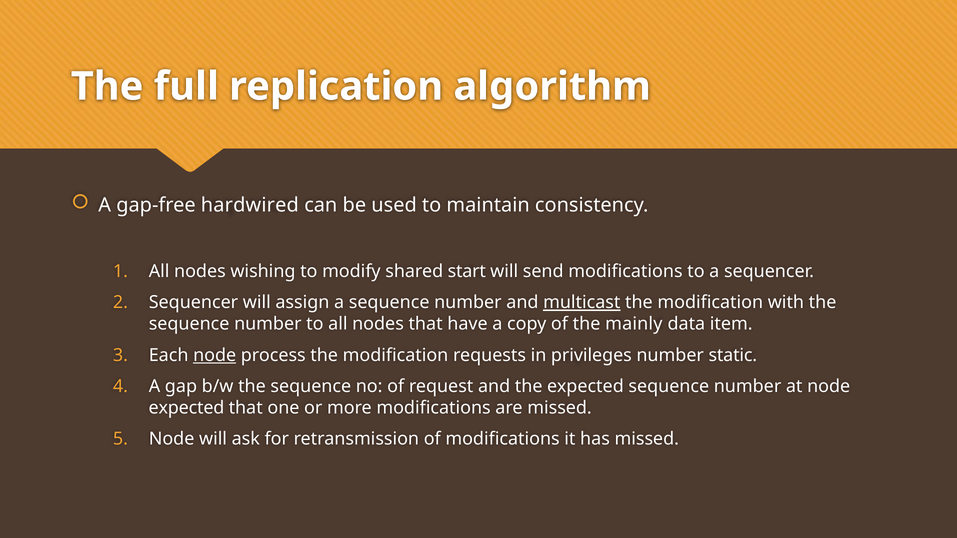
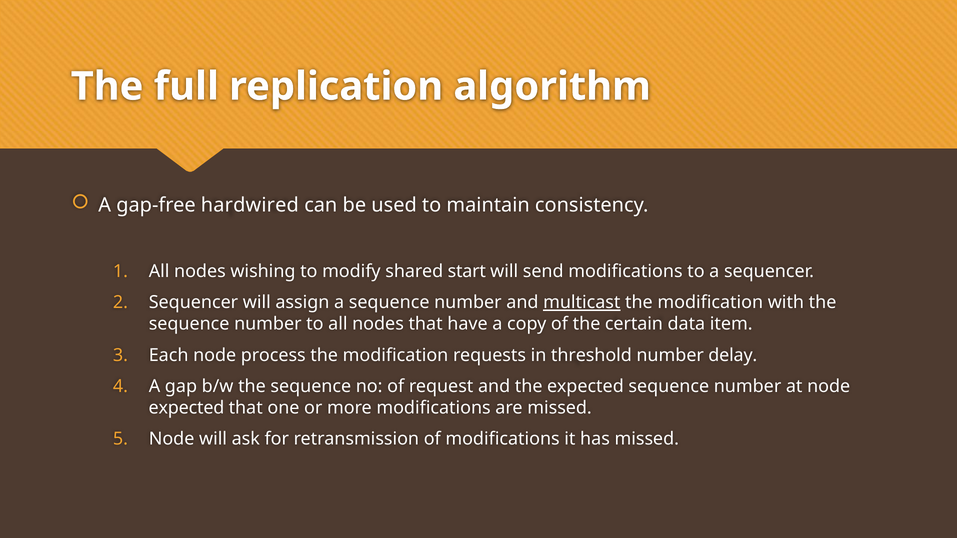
mainly: mainly -> certain (634, 324)
node underline: present -> none (215, 355)
privileges: privileges -> threshold (591, 355)
static: static -> delay (733, 355)
